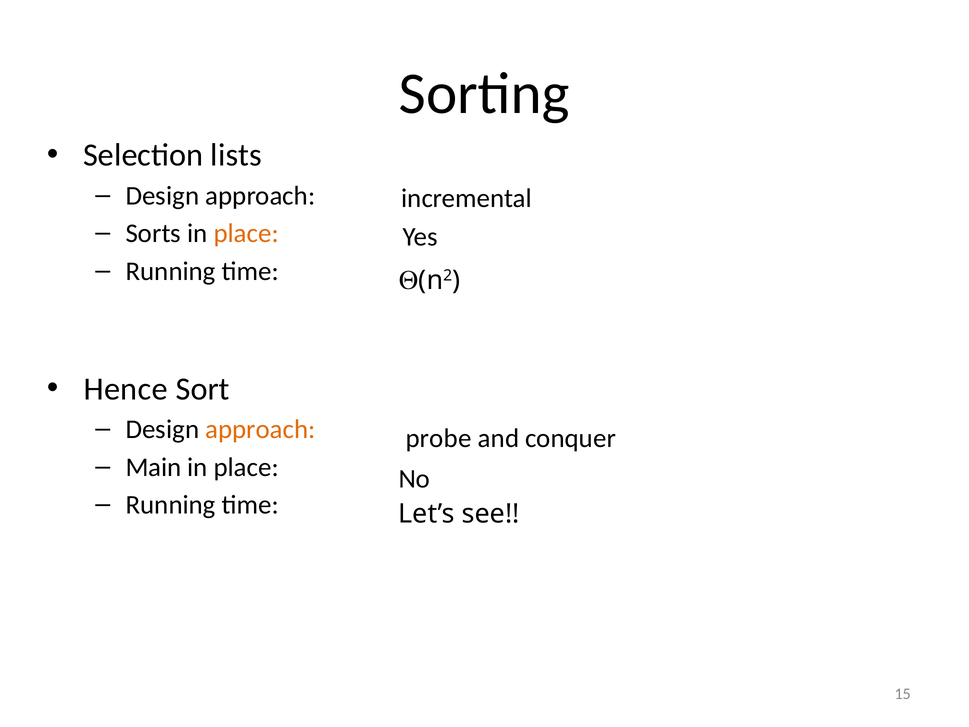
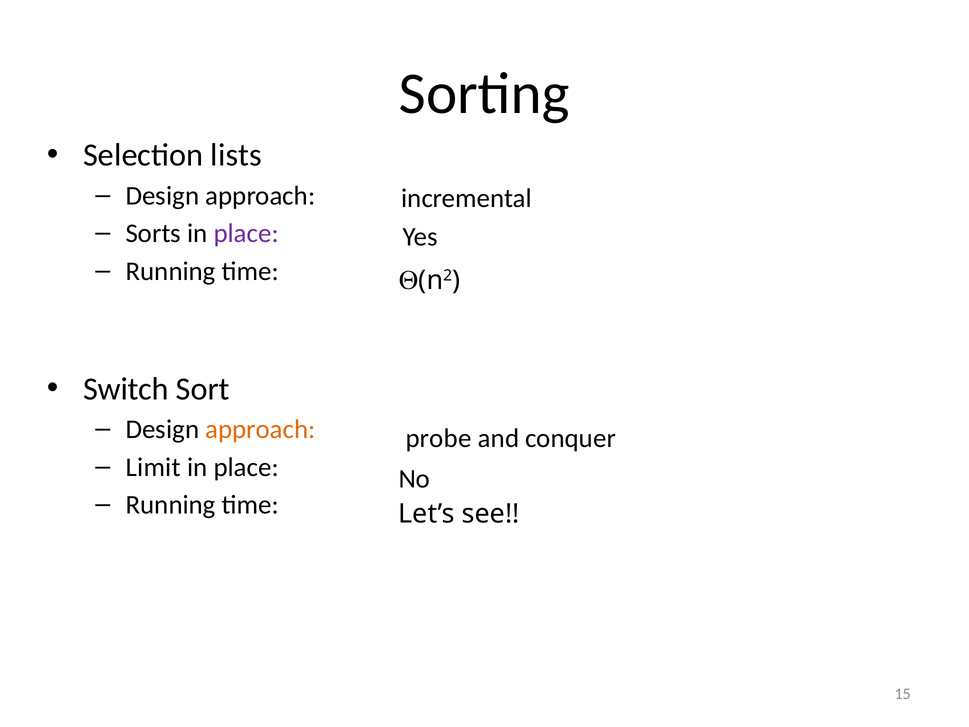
place colour: orange -> purple (246, 233)
Hence: Hence -> Switch (126, 389)
Main: Main -> Limit (153, 467)
